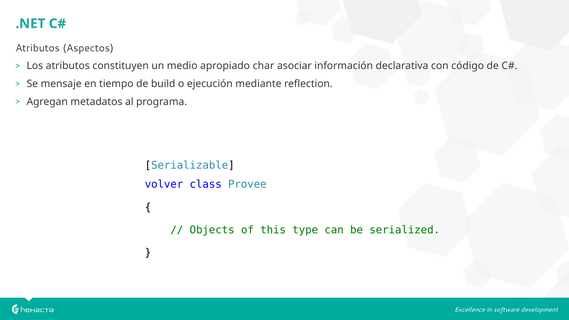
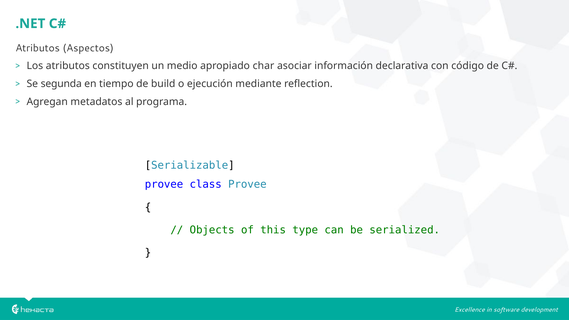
mensaje: mensaje -> segunda (61, 84)
volver: volver -> provee (164, 184)
